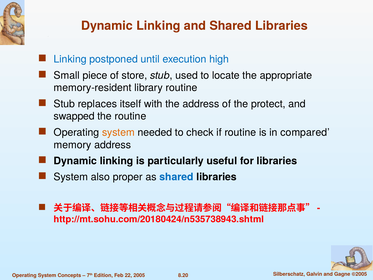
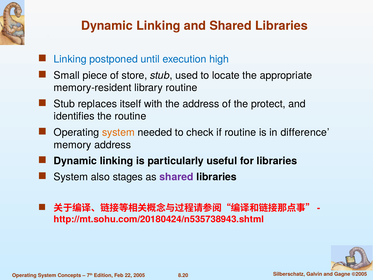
swapped: swapped -> identifies (74, 116)
compared: compared -> difference (305, 132)
proper: proper -> stages (128, 177)
shared colour: blue -> purple (176, 177)
